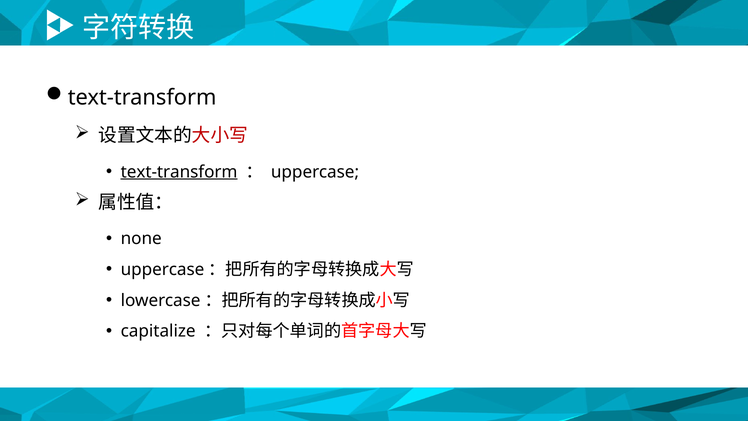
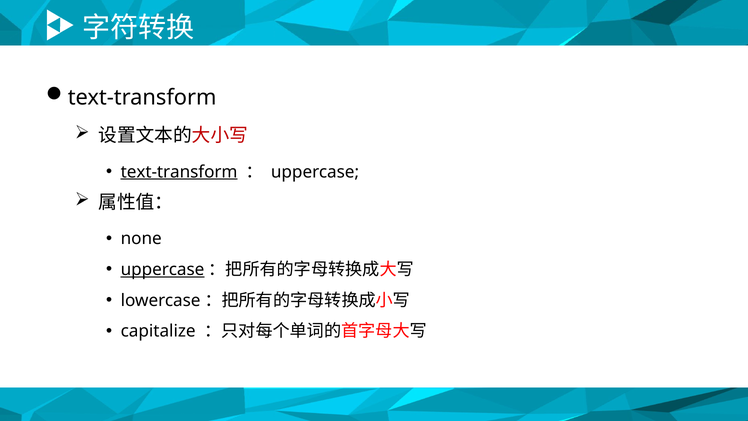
uppercase underline: none -> present (162, 270)
